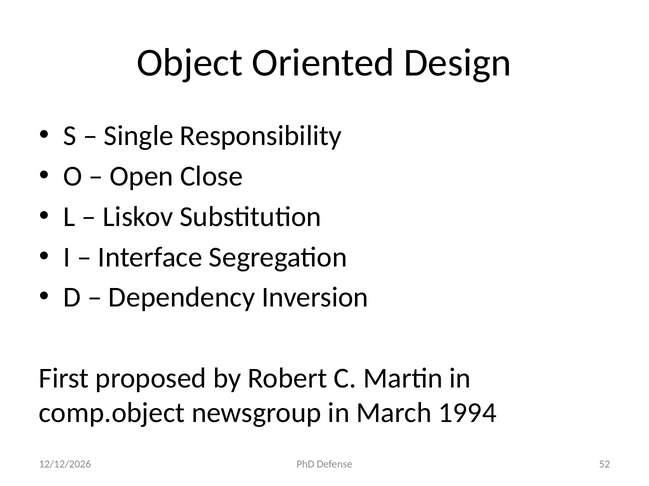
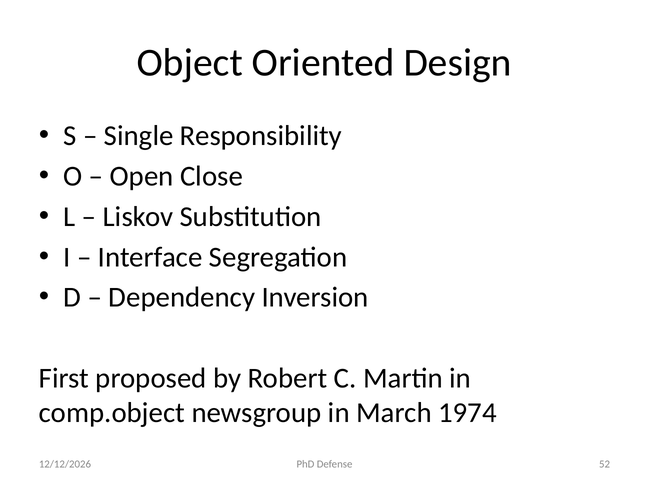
1994: 1994 -> 1974 (467, 413)
